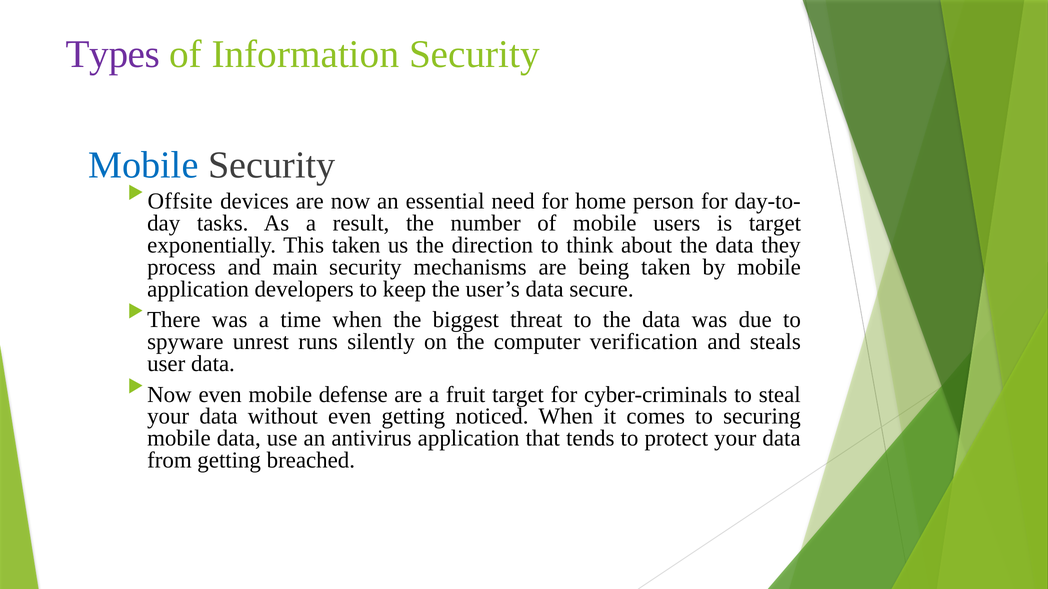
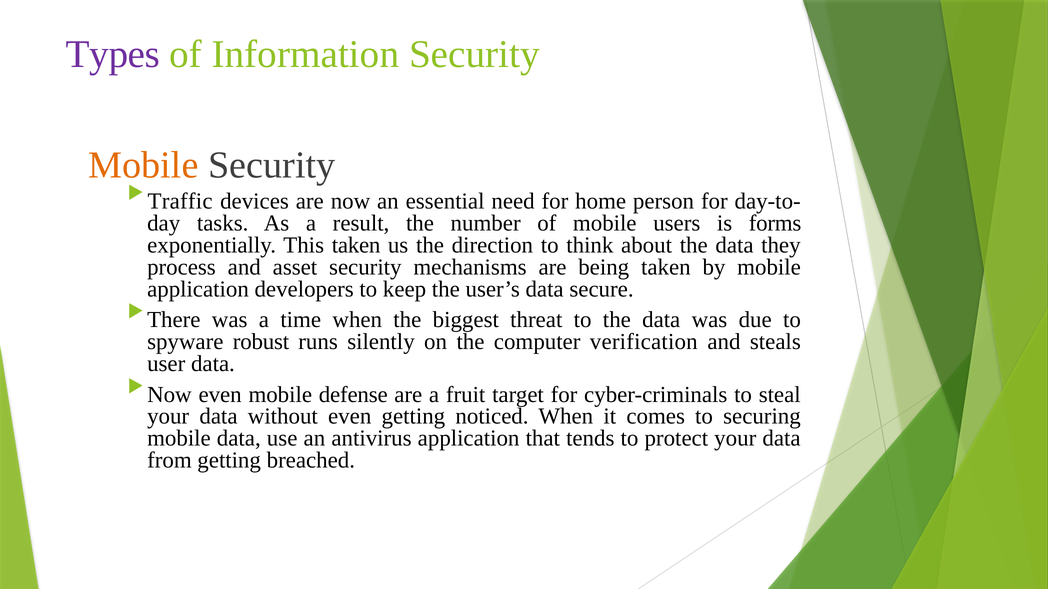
Mobile colour: blue -> orange (143, 166)
Offsite: Offsite -> Traffic (180, 201)
is target: target -> forms (775, 223)
main: main -> asset (295, 267)
unrest: unrest -> robust (261, 342)
